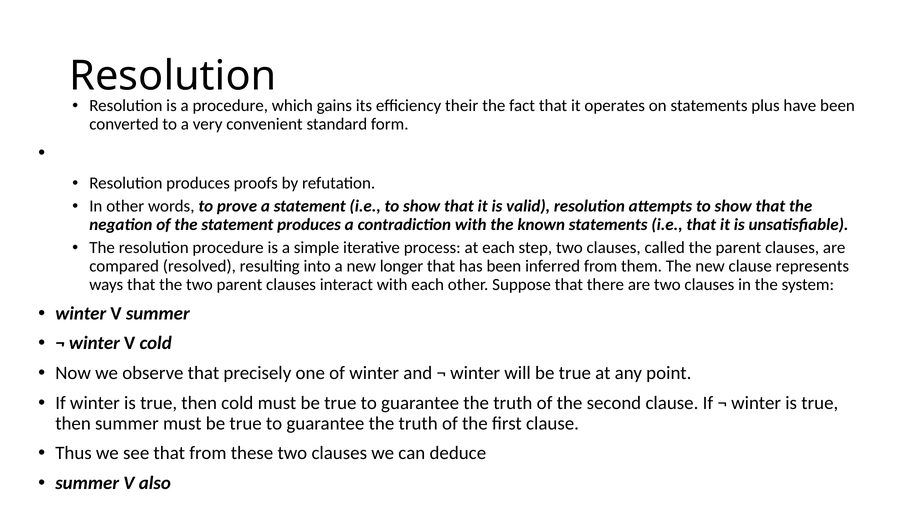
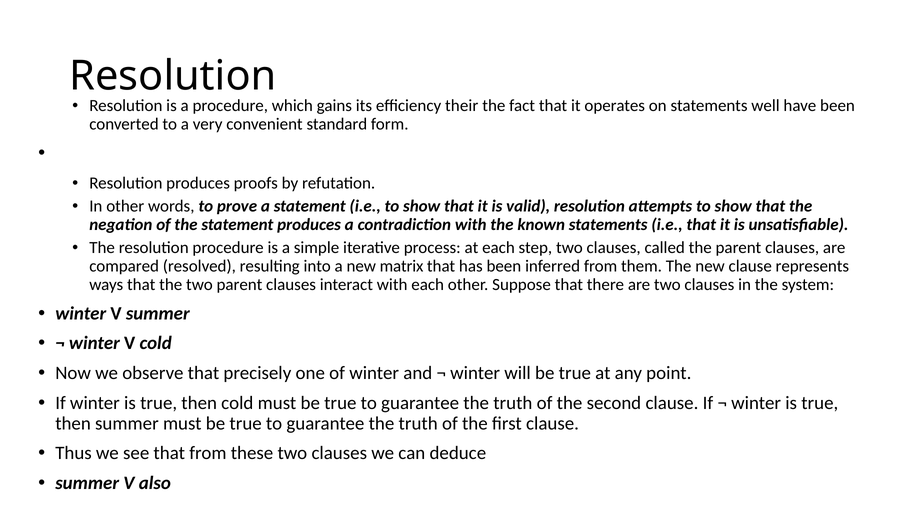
plus: plus -> well (765, 106)
longer: longer -> matrix (402, 266)
